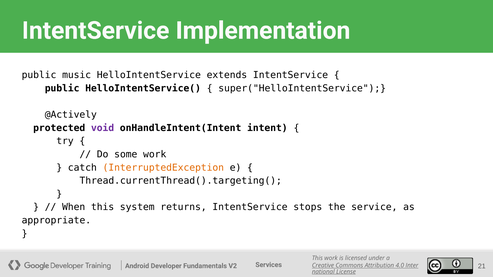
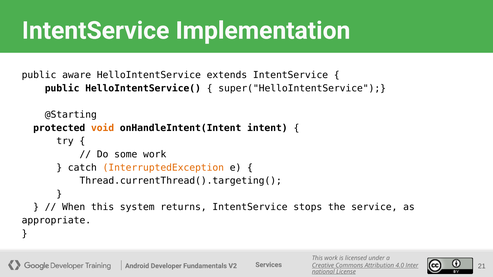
music: music -> aware (77, 75)
@Actively: @Actively -> @Starting (71, 115)
void colour: purple -> orange (103, 128)
